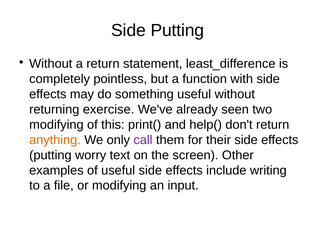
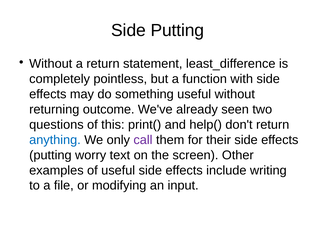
exercise: exercise -> outcome (109, 110)
modifying: modifying -> questions (56, 125)
anything colour: orange -> blue (55, 140)
